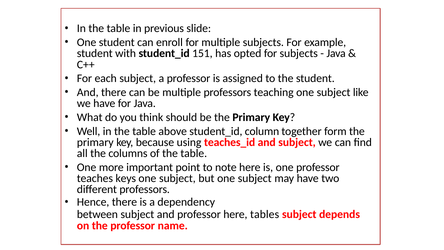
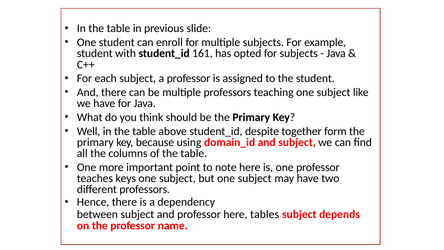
151: 151 -> 161 (202, 53)
column: column -> despite (262, 131)
teaches_id: teaches_id -> domain_id (230, 142)
